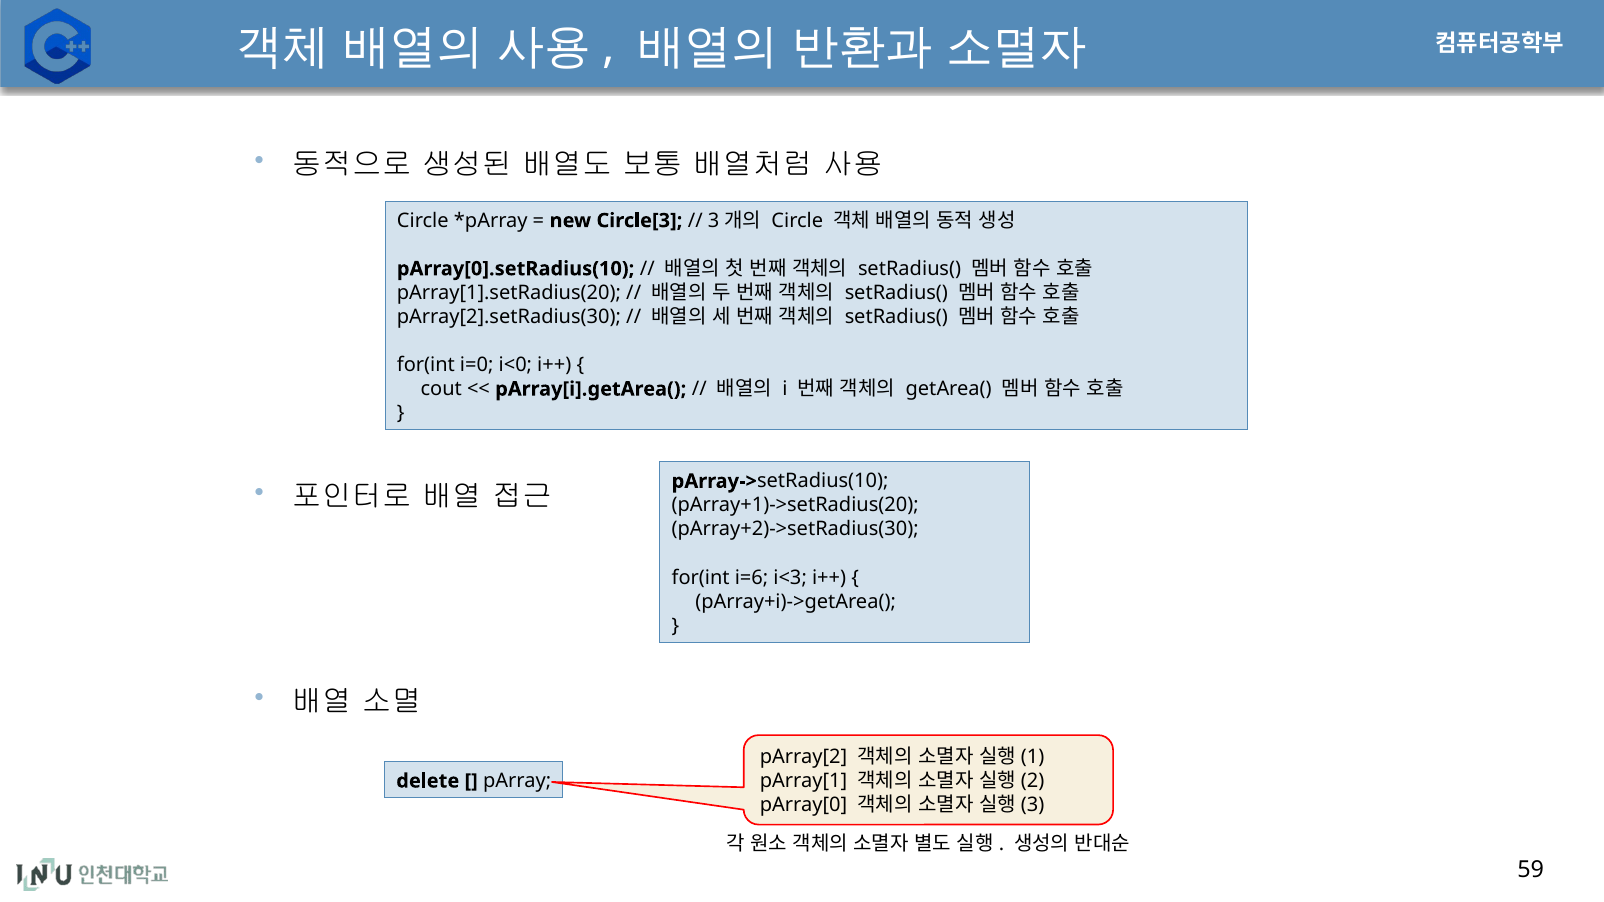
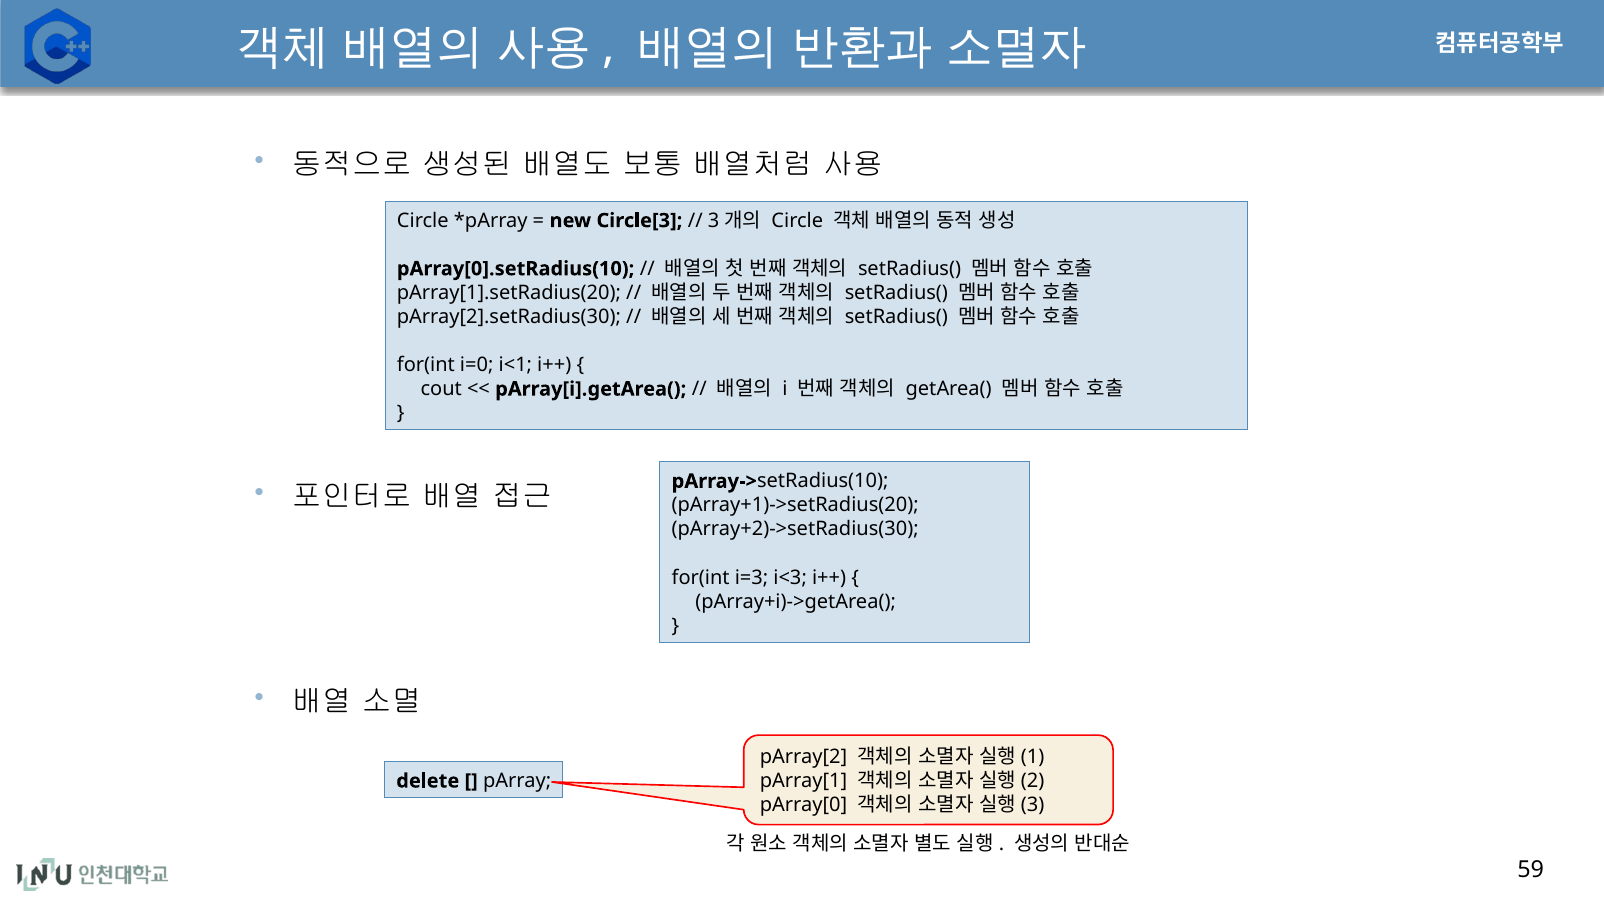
i<0: i<0 -> i<1 (515, 365)
i=6: i=6 -> i=3 (752, 578)
